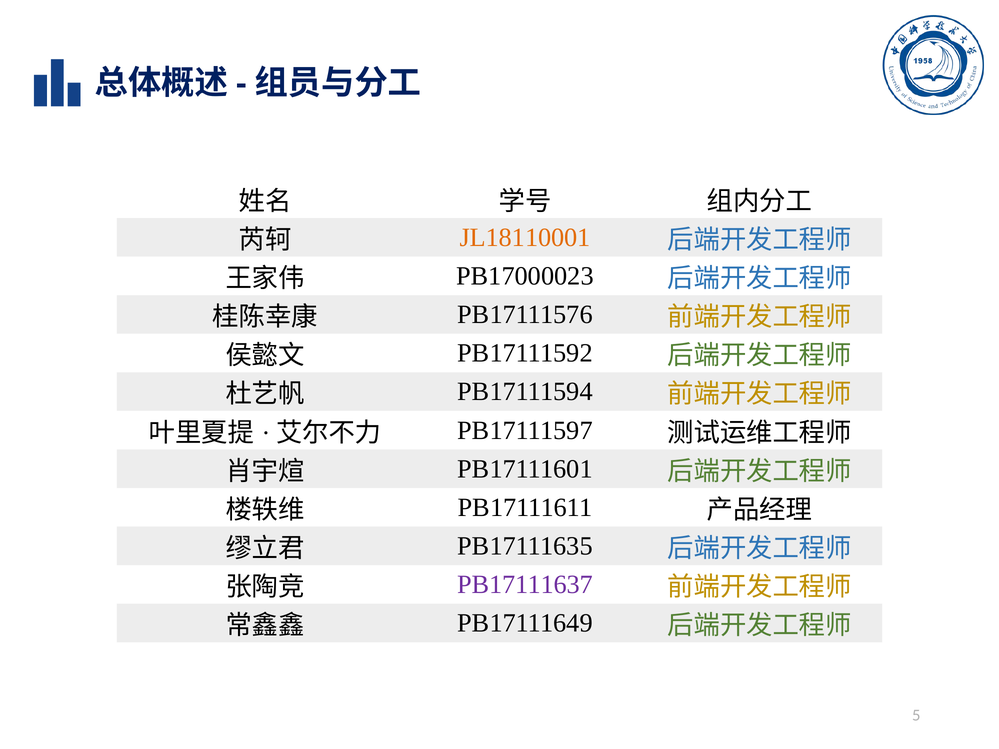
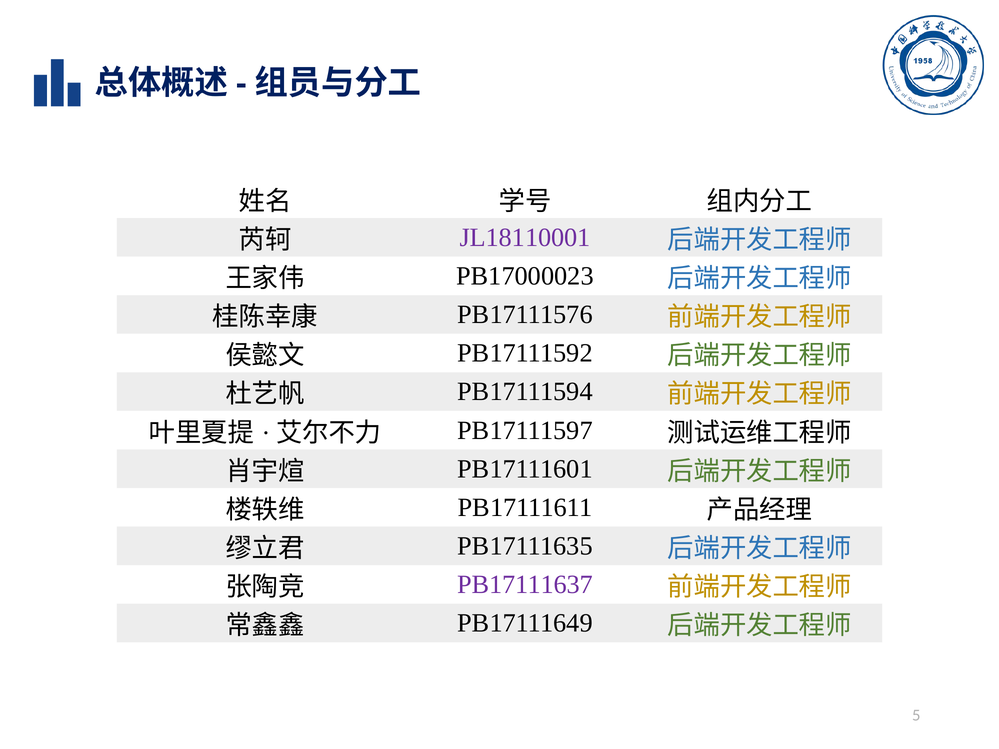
JL18110001 colour: orange -> purple (525, 238)
